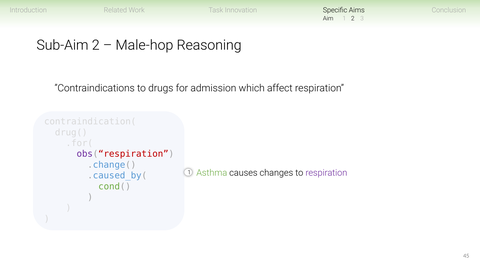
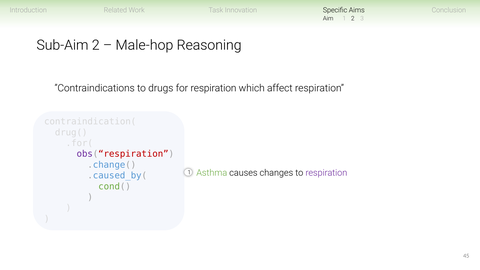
for admission: admission -> respiration (213, 88)
